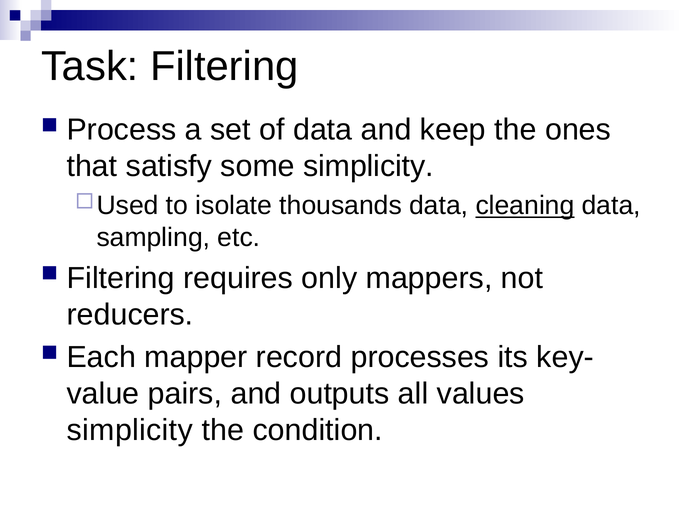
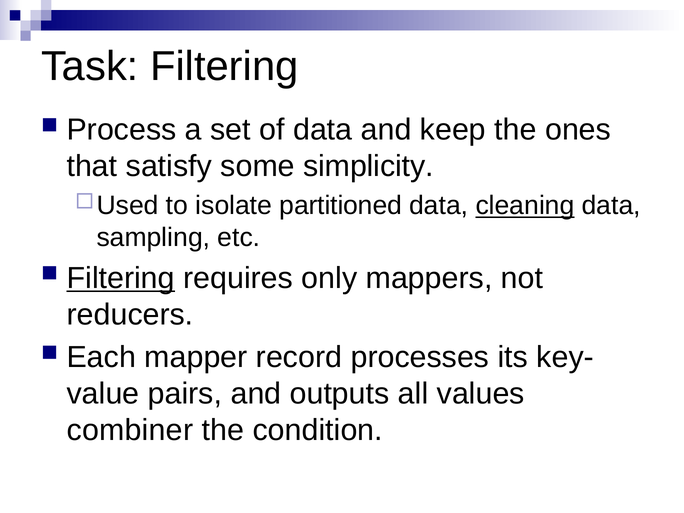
thousands: thousands -> partitioned (341, 206)
Filtering underline: none -> present (121, 278)
simplicity: simplicity -> combiner (130, 430)
